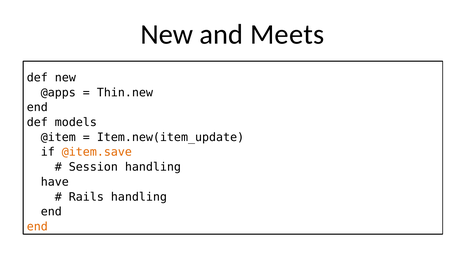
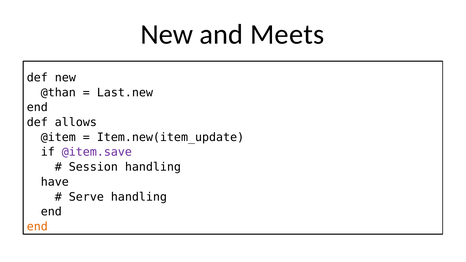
@apps: @apps -> @than (58, 93)
Thin.new: Thin.new -> Last.new (125, 93)
models: models -> allows (76, 122)
@item.save colour: orange -> purple (97, 152)
Rails: Rails -> Serve (86, 197)
